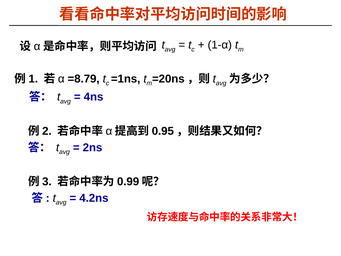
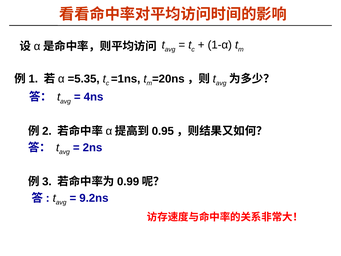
=8.79: =8.79 -> =5.35 (84, 79)
4.2ns: 4.2ns -> 9.2ns (94, 198)
